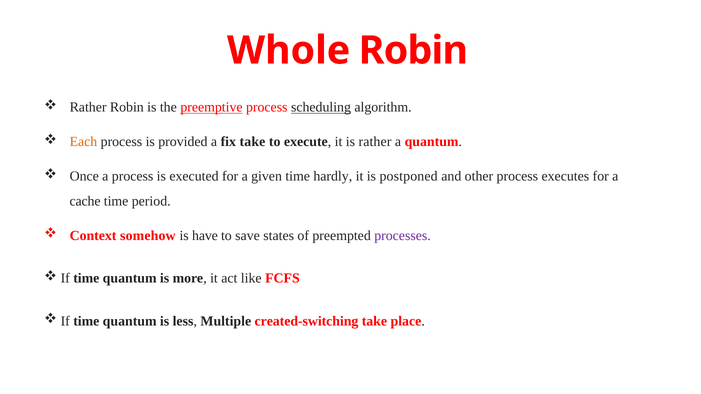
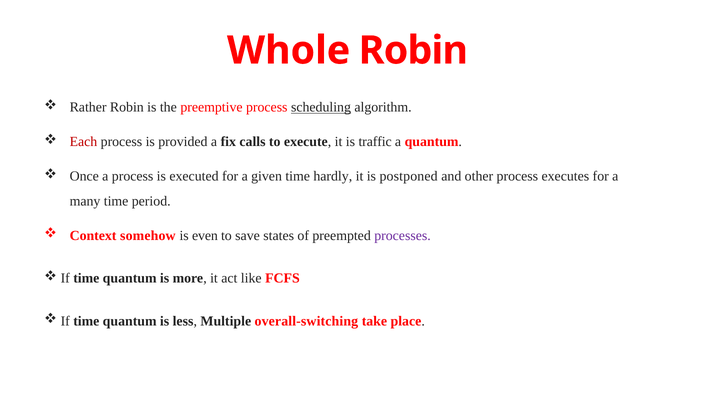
preemptive underline: present -> none (211, 107)
Each colour: orange -> red (83, 142)
fix take: take -> calls (253, 142)
is rather: rather -> traffic (375, 142)
cache: cache -> many (85, 201)
have: have -> even (205, 236)
created-switching: created-switching -> overall-switching (306, 321)
